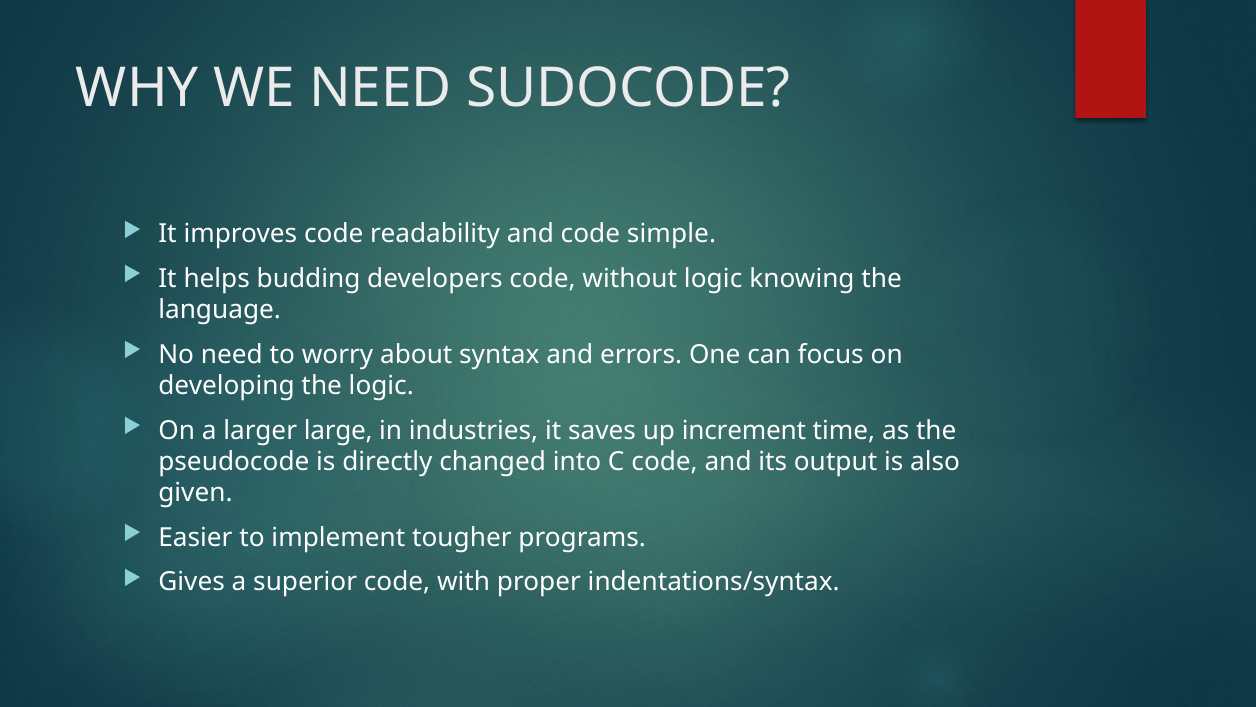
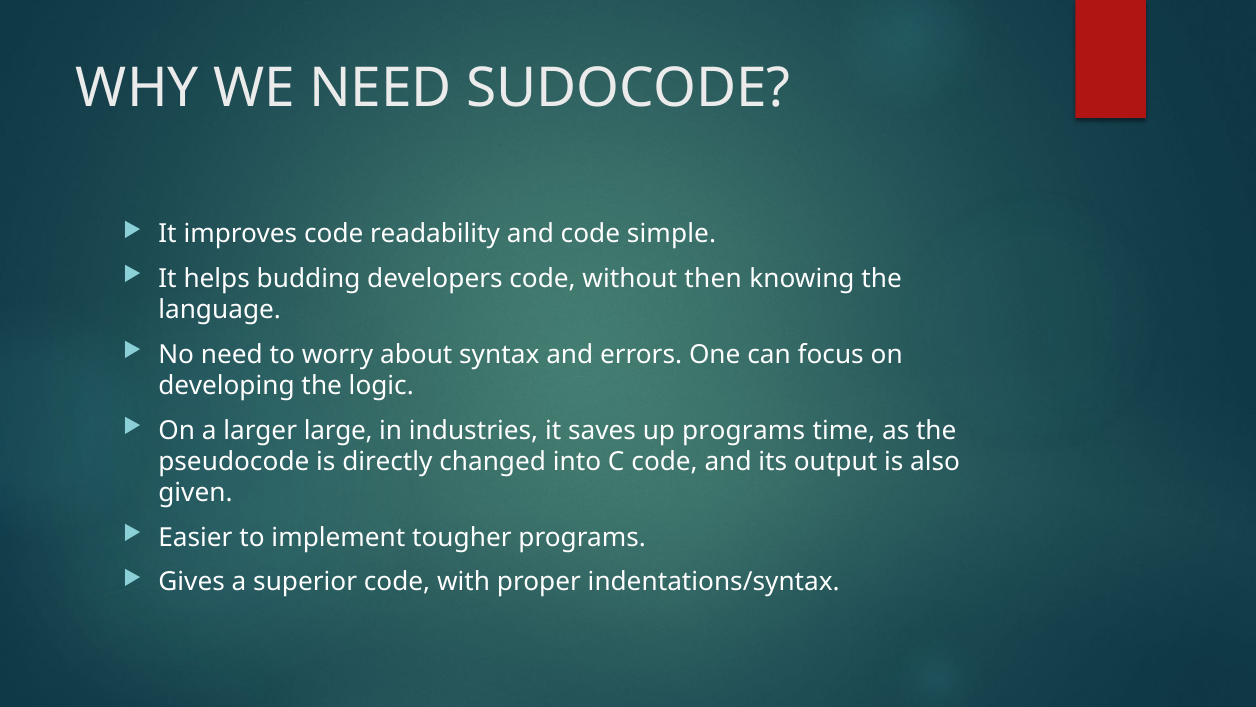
without logic: logic -> then (713, 278)
up increment: increment -> programs (744, 430)
